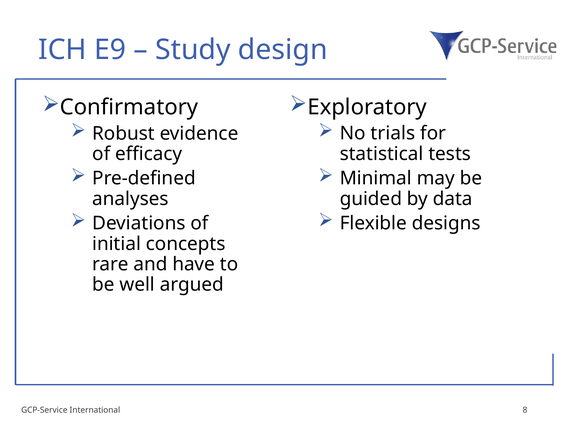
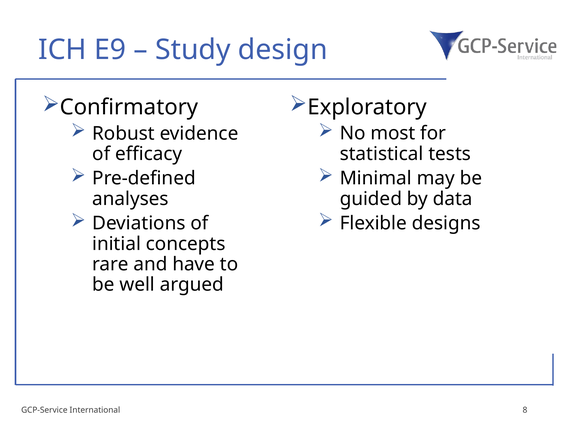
trials: trials -> most (393, 133)
